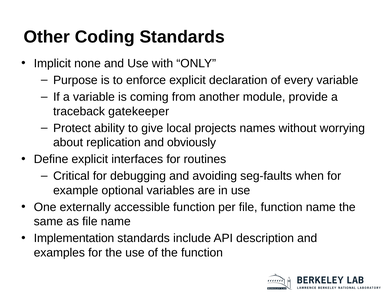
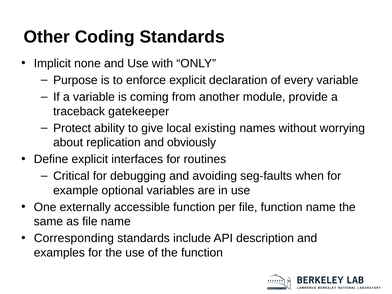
projects: projects -> existing (215, 128)
Implementation: Implementation -> Corresponding (74, 238)
